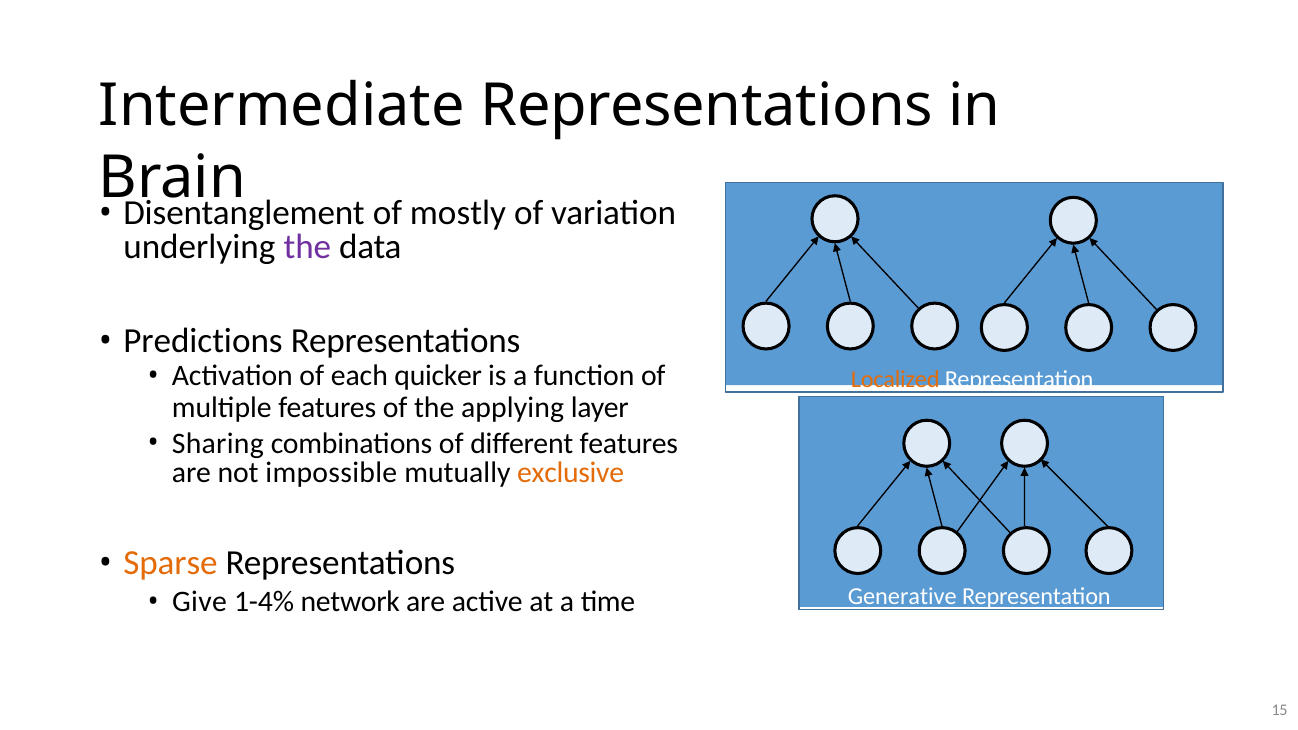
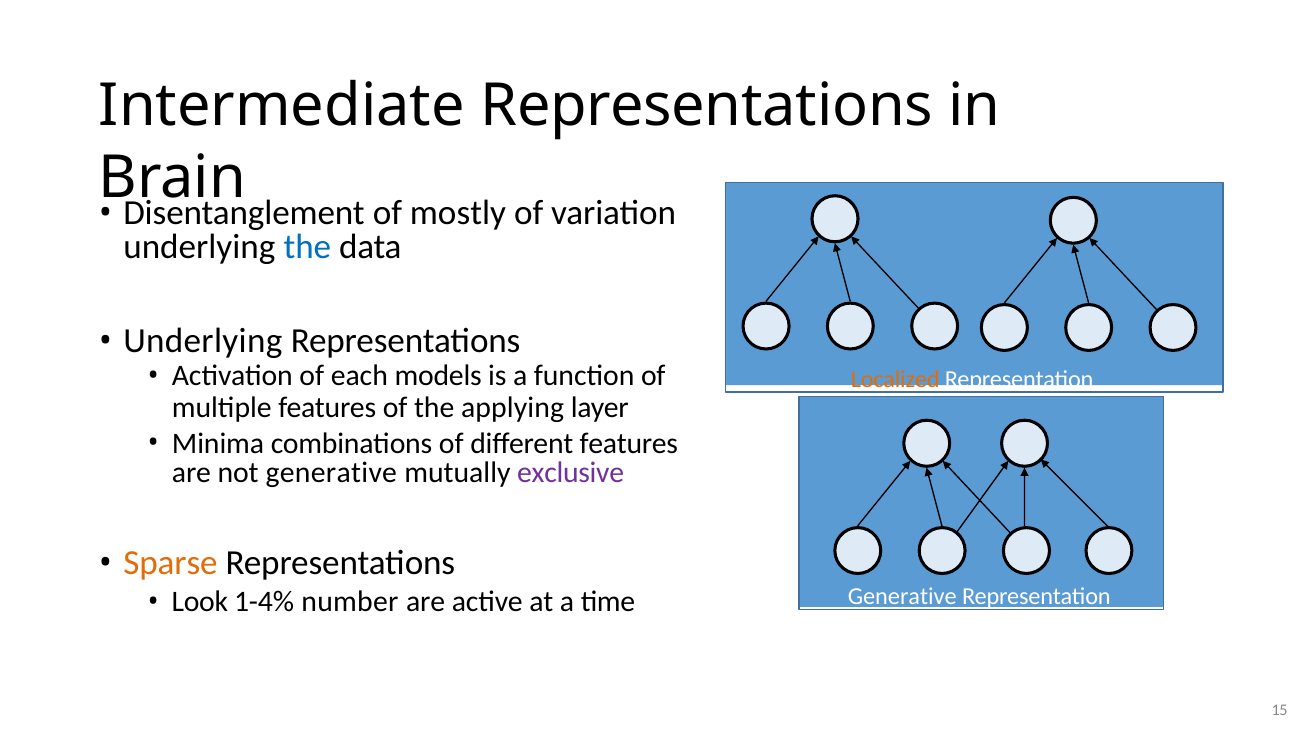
the colour: purple -> blue (307, 247)
Predictions: Predictions -> Underlying (203, 341)
quicker: quicker -> models (438, 376)
Sharing: Sharing -> Minima (218, 444)
not impossible: impossible -> generative (331, 472)
exclusive colour: orange -> purple (571, 472)
Give: Give -> Look (200, 602)
network: network -> number (350, 602)
